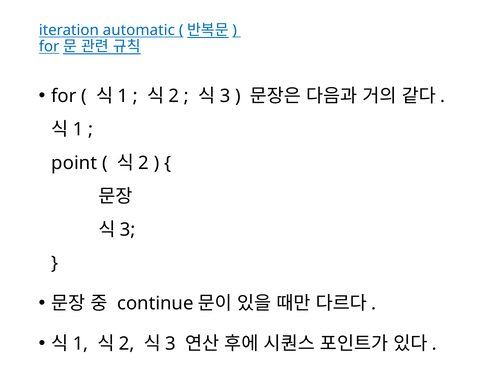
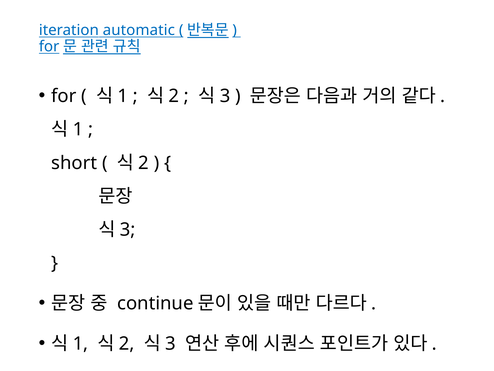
point: point -> short (74, 163)
